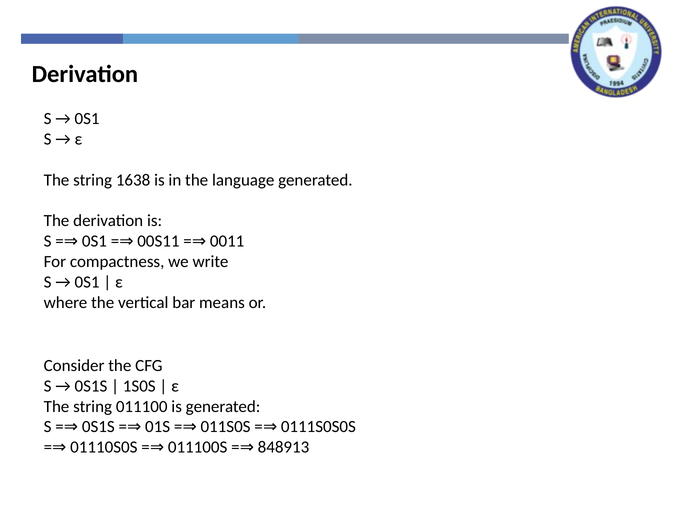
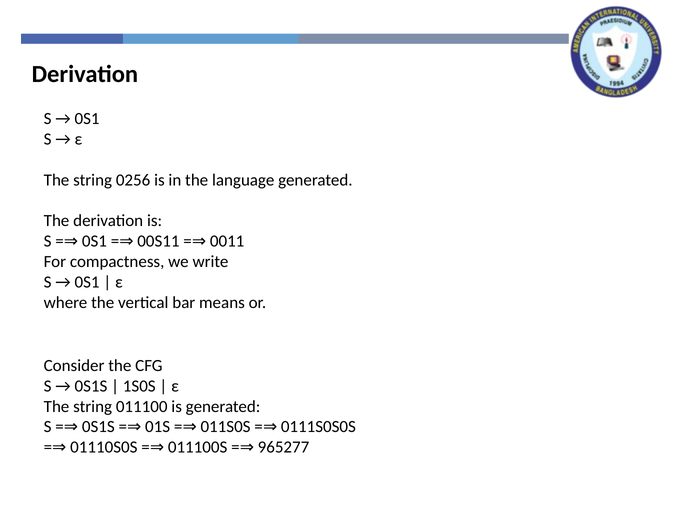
1638: 1638 -> 0256 (133, 180)
848913: 848913 -> 965277 (283, 447)
